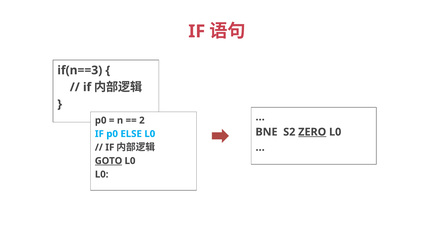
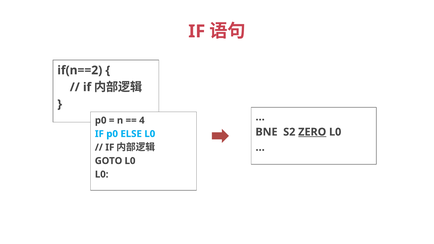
if(n==3: if(n==3 -> if(n==2 (80, 70)
2: 2 -> 4 (142, 120)
GOTO underline: present -> none (109, 161)
